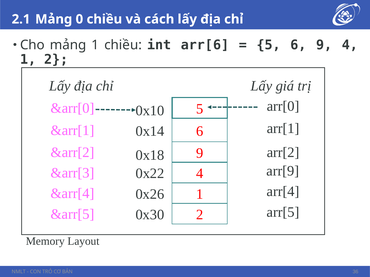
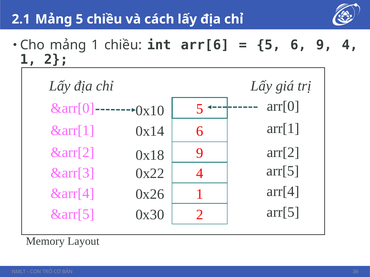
Mảng 0: 0 -> 5 (79, 19)
arr[9: arr[9 -> arr[5 (283, 171)
